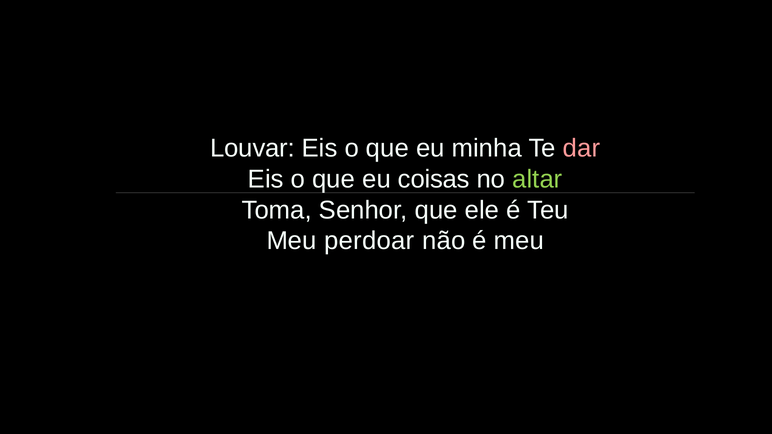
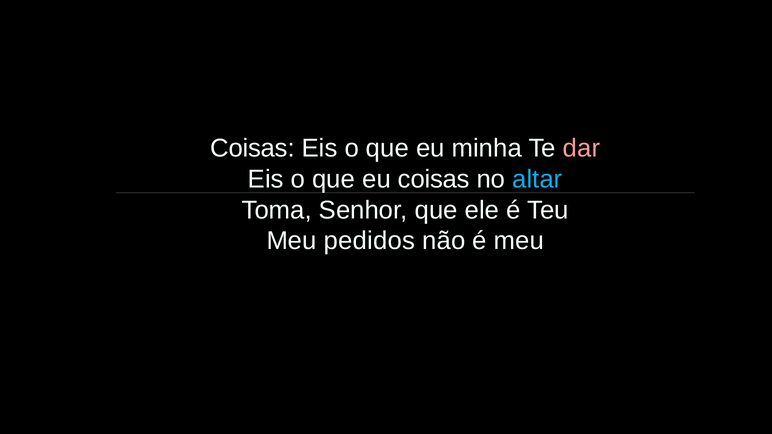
Louvar: Louvar -> Coisas (253, 148)
altar colour: light green -> light blue (537, 179)
perdoar: perdoar -> pedidos (369, 241)
